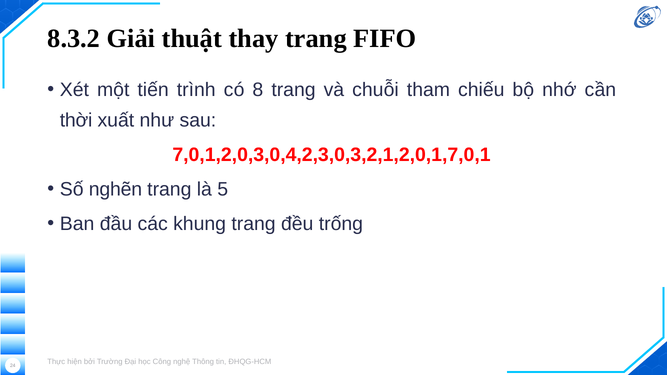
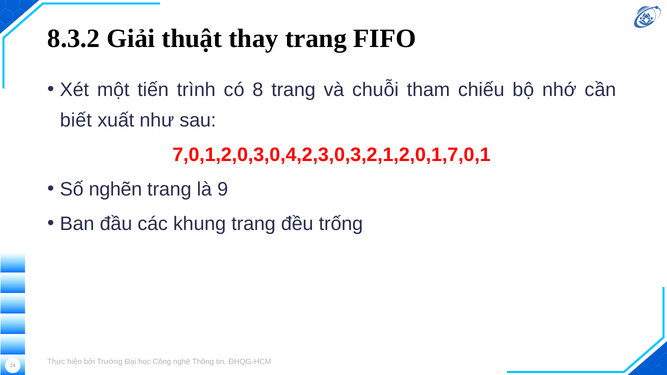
thời: thời -> biết (76, 120)
5: 5 -> 9 (223, 189)
